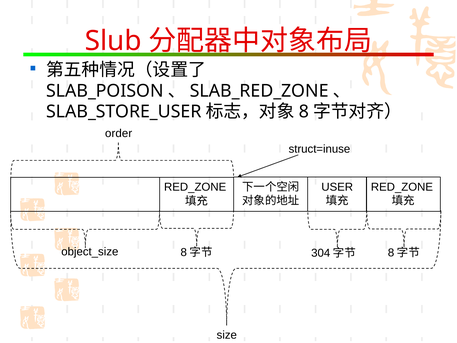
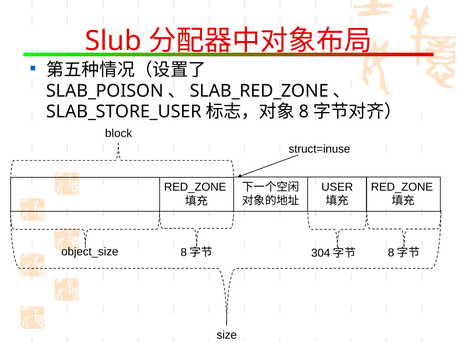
order: order -> block (119, 133)
